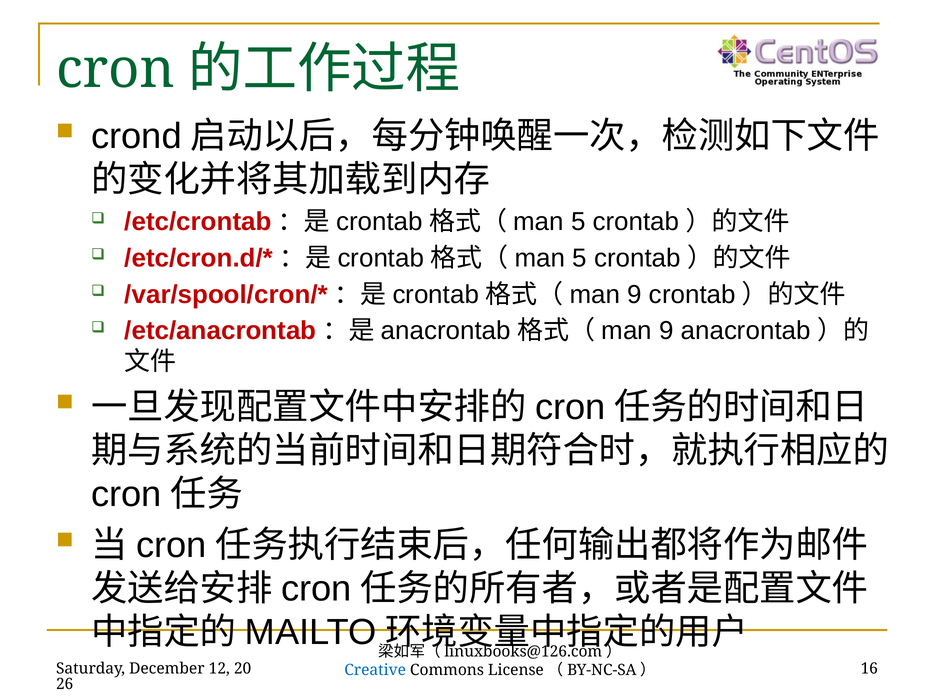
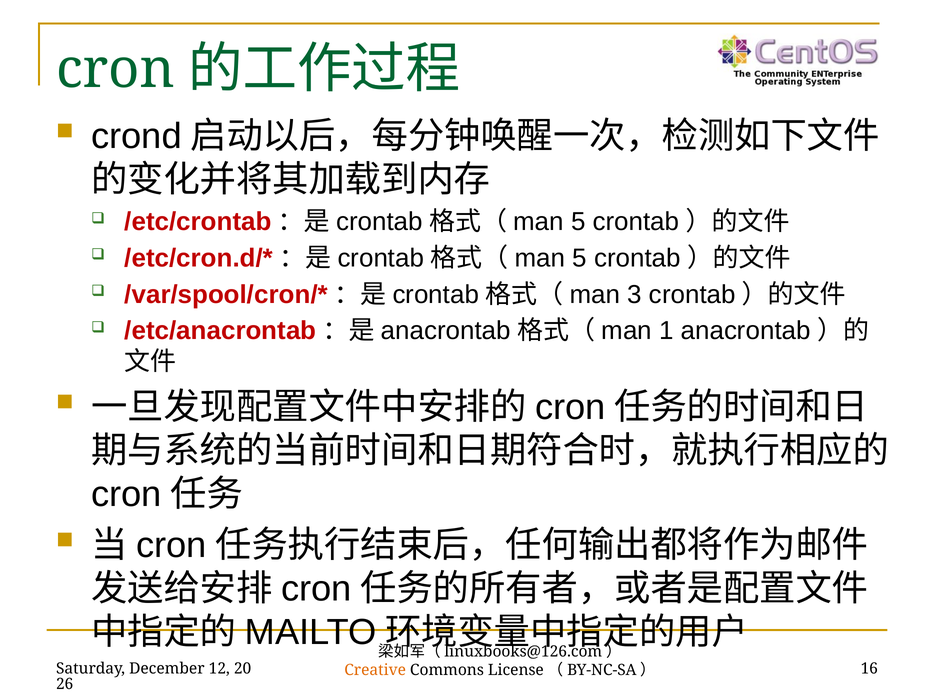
9: 9 -> 3 (635, 295)
9: 9 -> 1 (666, 331)
Creative colour: blue -> orange (375, 671)
